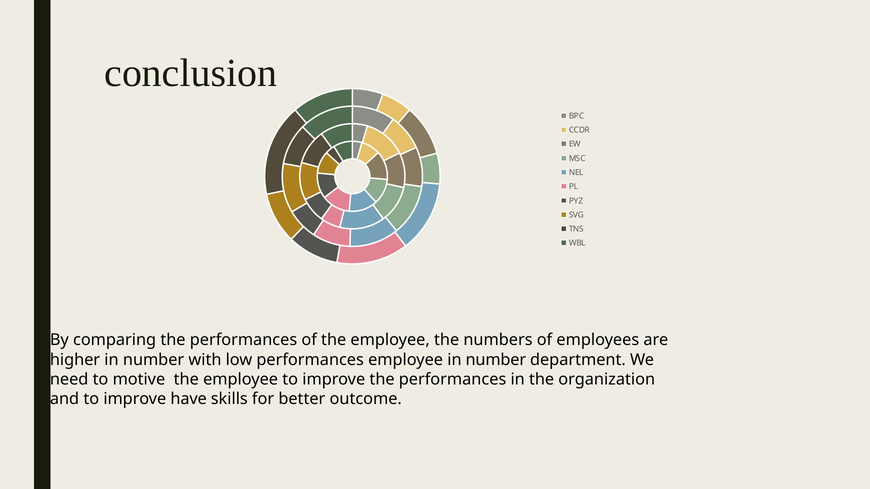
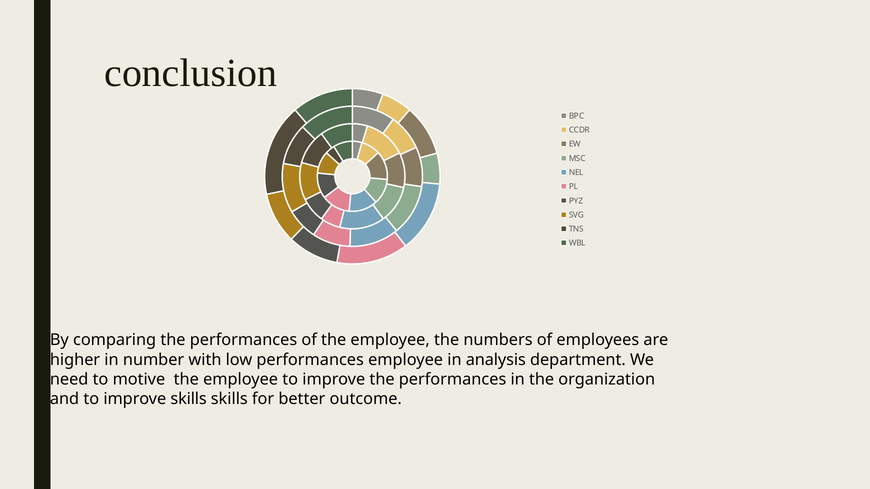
employee in number: number -> analysis (496, 360)
improve have: have -> skills (189, 399)
